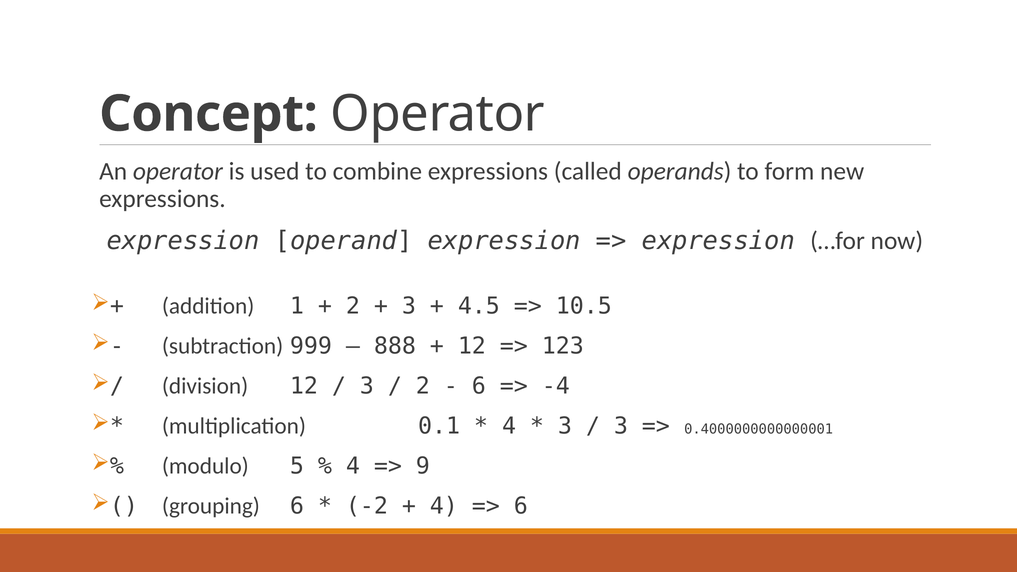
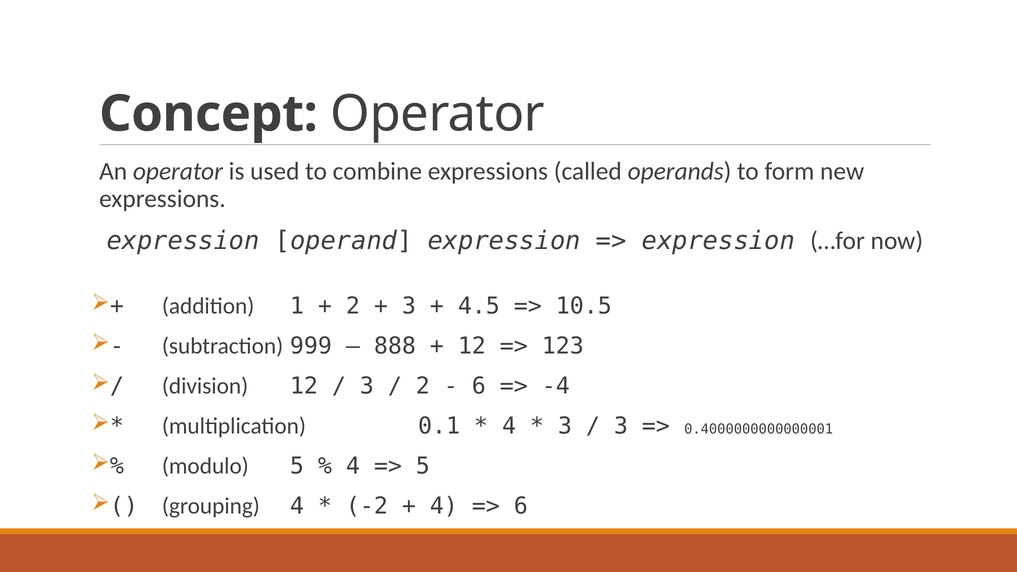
9: 9 -> 5 (423, 466)
grouping 6: 6 -> 4 (297, 506)
